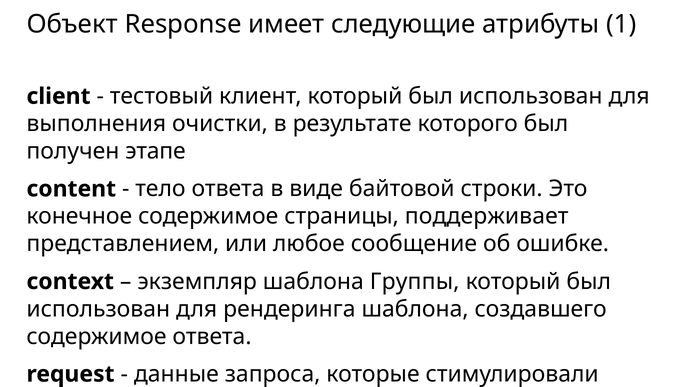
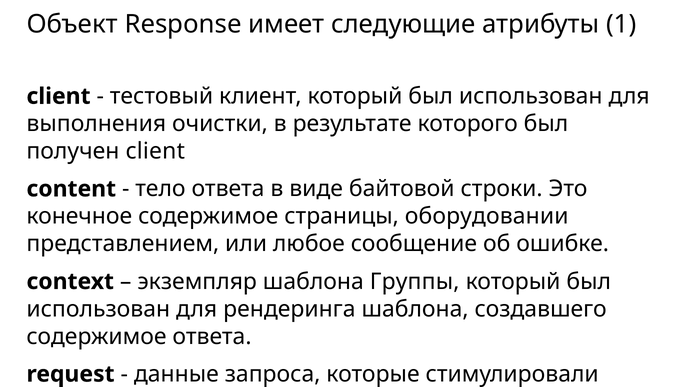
получен этапе: этапе -> client (155, 151)
поддерживает: поддерживает -> оборудовании (487, 216)
